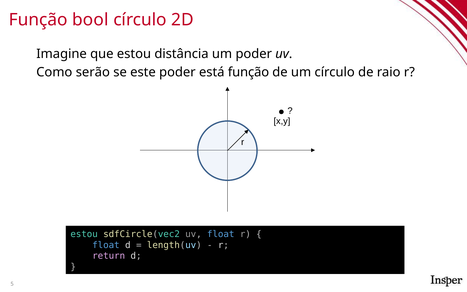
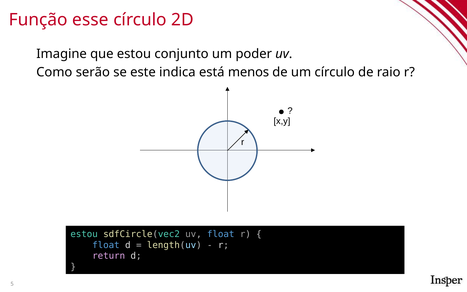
bool: bool -> esse (90, 20)
distância: distância -> conjunto (181, 54)
este poder: poder -> indica (177, 72)
está função: função -> menos (248, 72)
